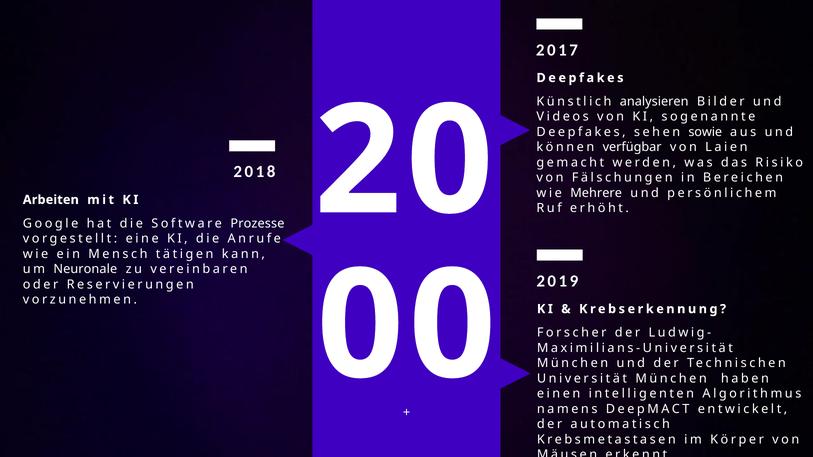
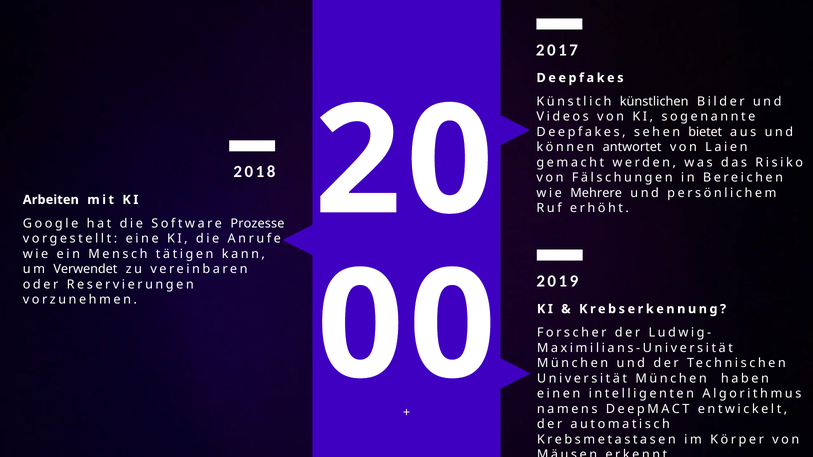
analysieren: analysieren -> künstlichen (654, 102)
sowie: sowie -> bietet (705, 132)
verfügbar: verfügbar -> antwortet (632, 147)
Neuronale: Neuronale -> Verwendet (85, 269)
